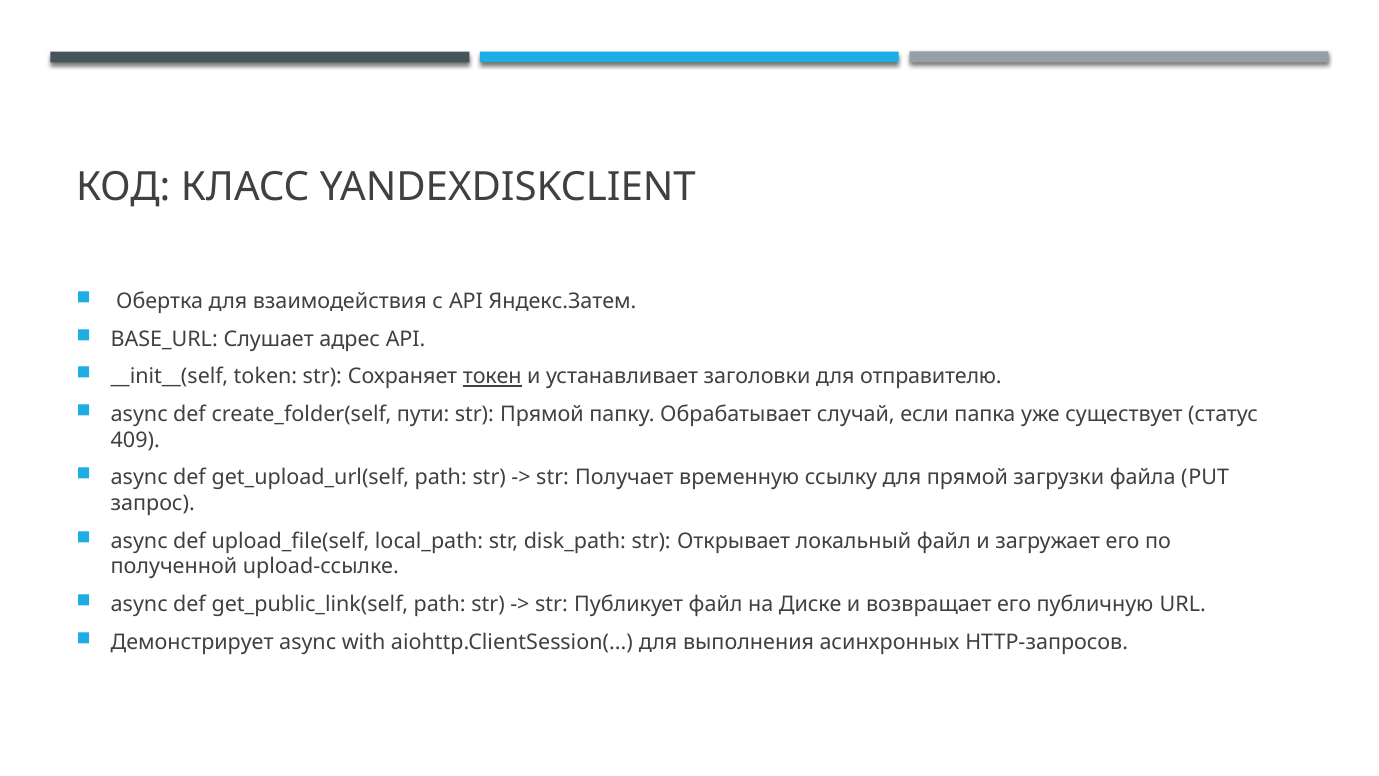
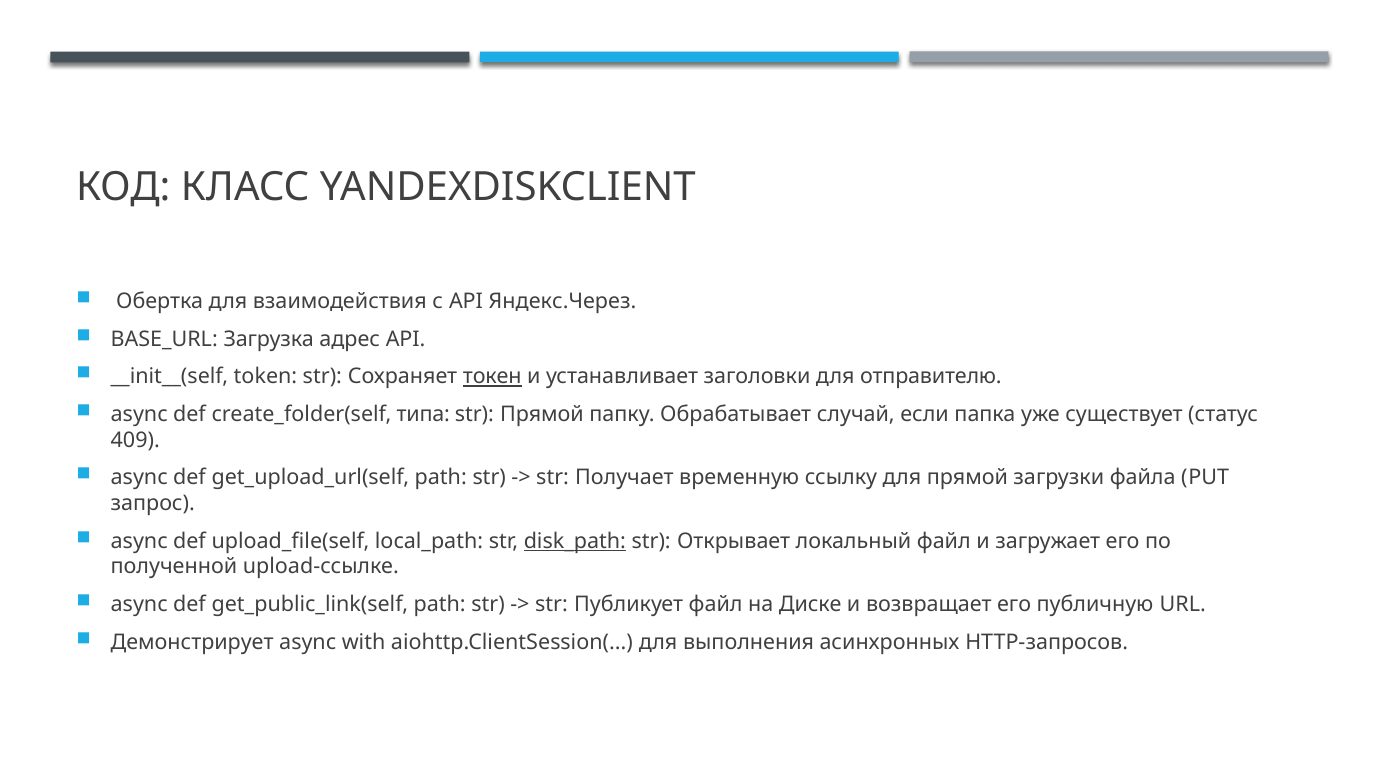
Яндекс.Затем: Яндекс.Затем -> Яндекс.Через (563, 301)
Слушает: Слушает -> Загрузка (269, 339)
пути: пути -> типа (423, 414)
disk_path underline: none -> present (575, 541)
